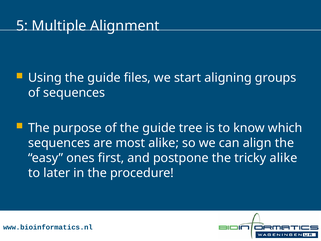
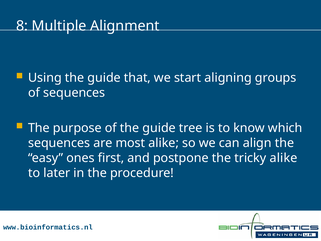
5: 5 -> 8 (22, 26)
files: files -> that (137, 78)
